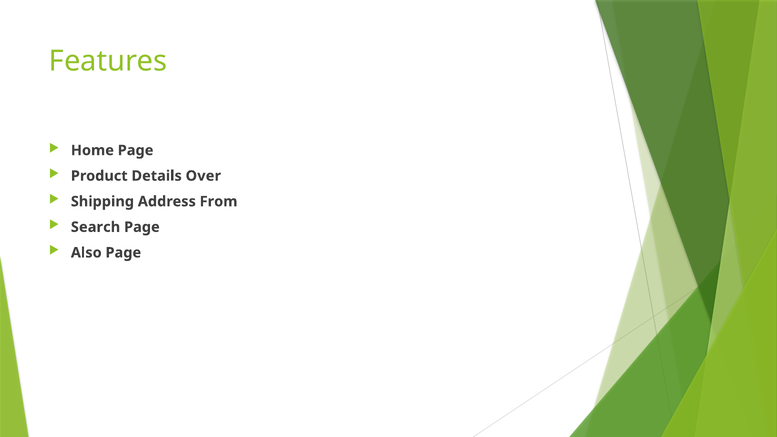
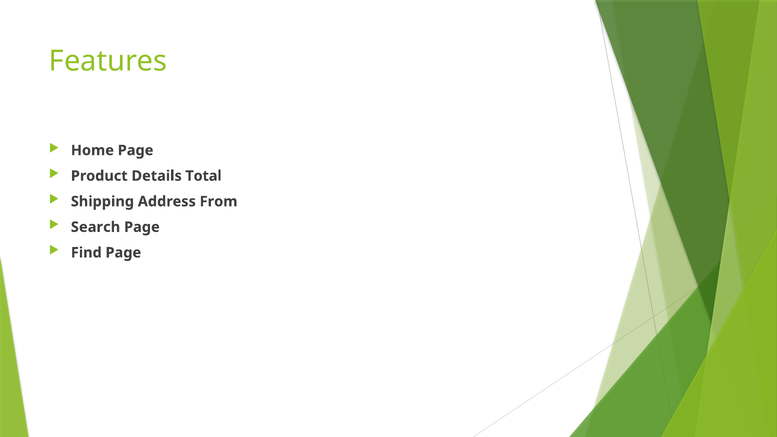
Over: Over -> Total (203, 176)
Also: Also -> Find (86, 253)
